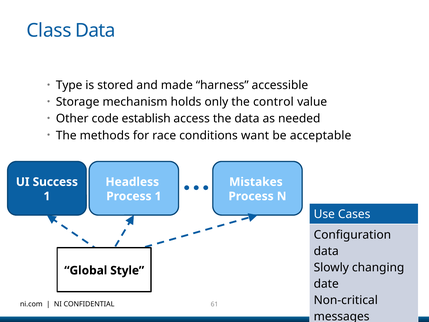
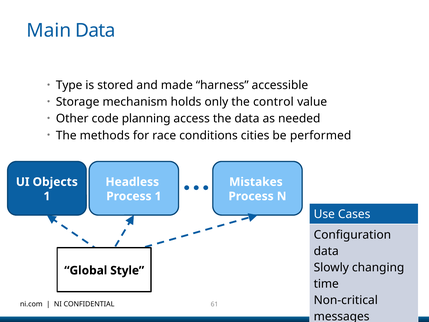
Class: Class -> Main (49, 31)
establish: establish -> planning (146, 119)
want: want -> cities (255, 135)
acceptable: acceptable -> performed (321, 135)
Success: Success -> Objects (55, 182)
date: date -> time (326, 284)
